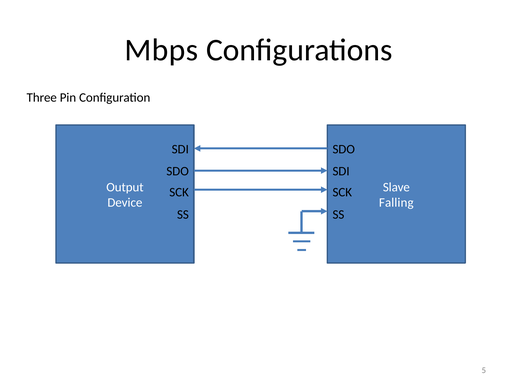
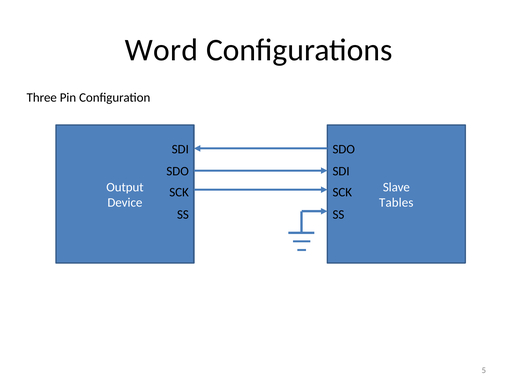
Mbps: Mbps -> Word (161, 50)
Falling: Falling -> Tables (396, 203)
